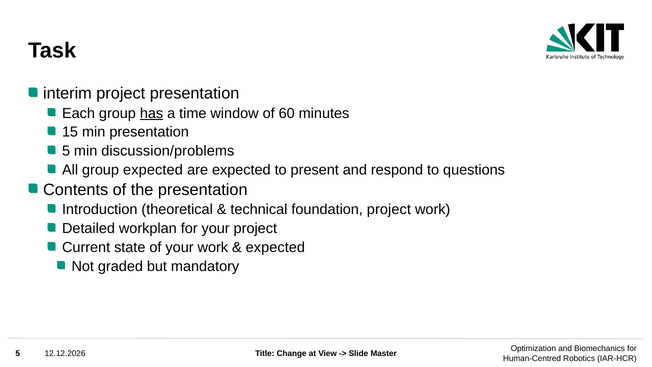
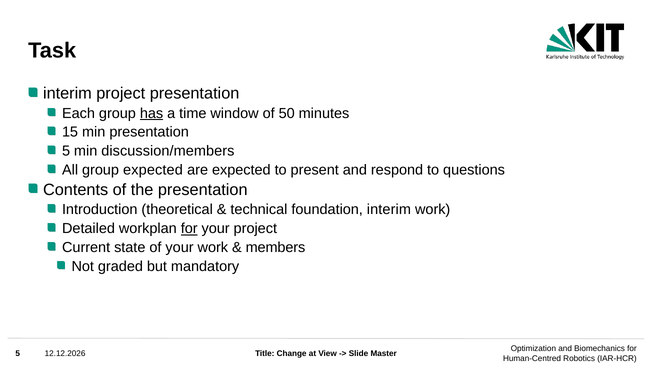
60: 60 -> 50 (287, 113)
discussion/problems: discussion/problems -> discussion/members (168, 151)
foundation project: project -> interim (389, 210)
for underline: none -> present (189, 229)
expected: expected -> members (275, 247)
